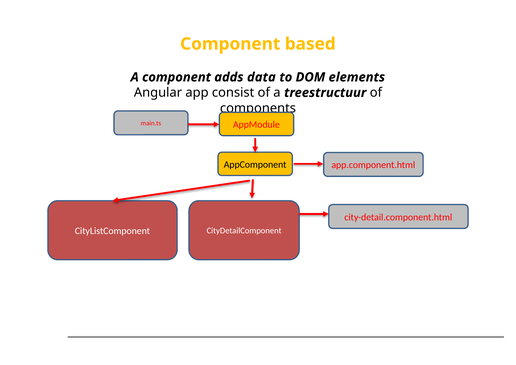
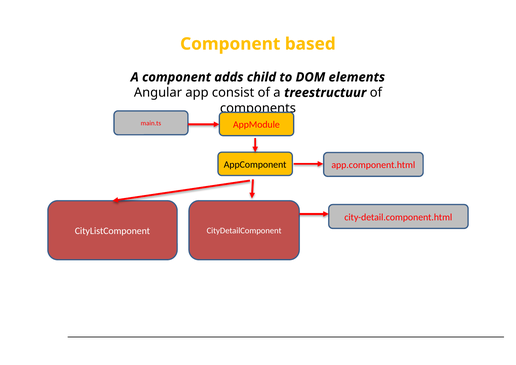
data: data -> child (261, 77)
